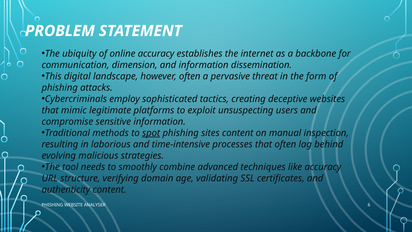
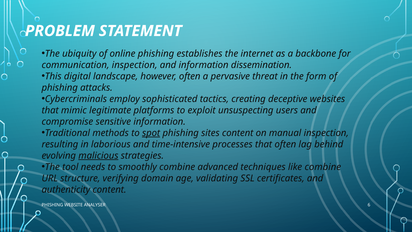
online accuracy: accuracy -> phishing (156, 54)
communication dimension: dimension -> inspection (135, 65)
malicious underline: none -> present (98, 155)
like accuracy: accuracy -> combine (323, 167)
